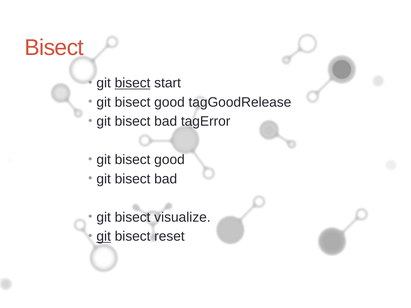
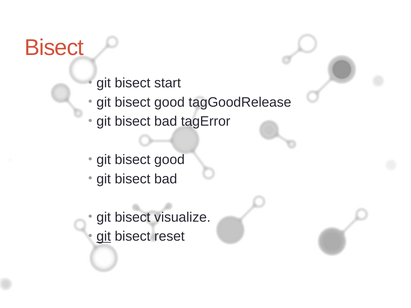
bisect underline: present -> none (133, 83)
